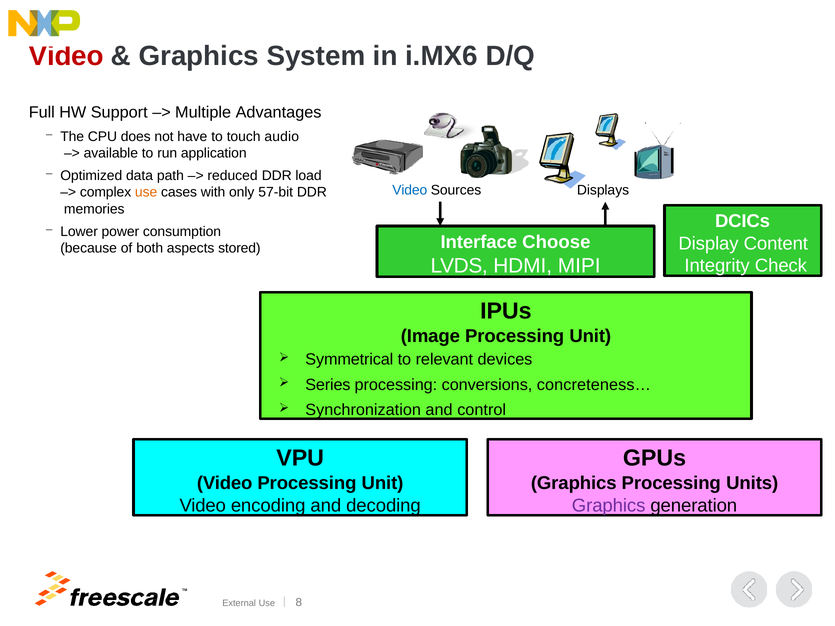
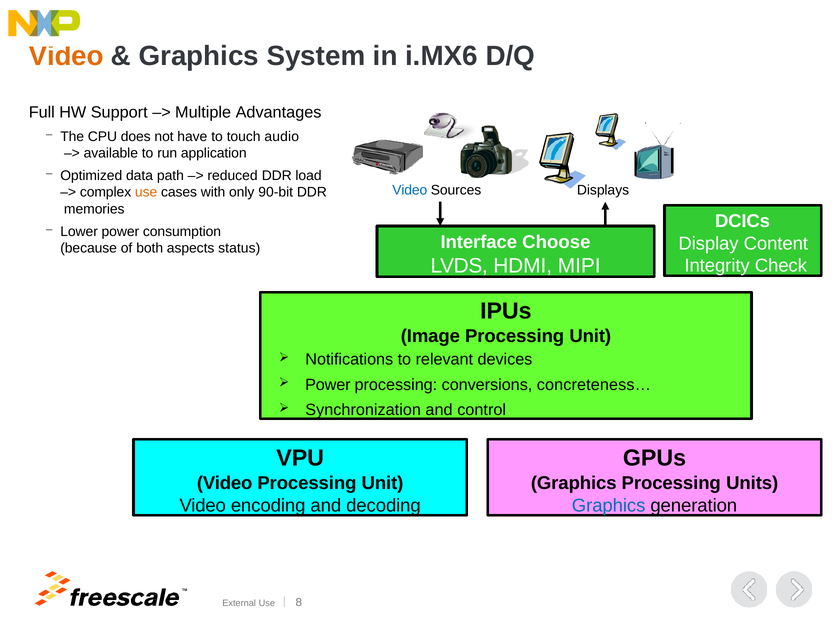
Video colour: red -> orange (66, 56)
57-bit: 57-bit -> 90-bit (276, 192)
stored: stored -> status (239, 248)
Symmetrical: Symmetrical -> Notifications (349, 360)
Series: Series -> Power (328, 385)
Graphics colour: purple -> blue (609, 506)
